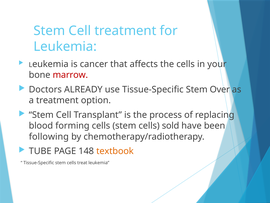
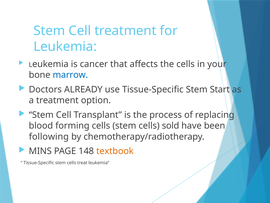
marrow colour: red -> blue (70, 75)
Over: Over -> Start (220, 89)
TUBE: TUBE -> MINS (40, 151)
